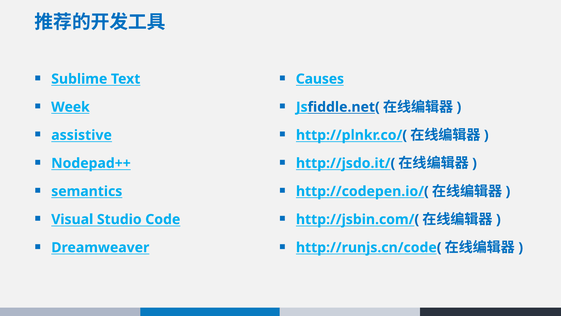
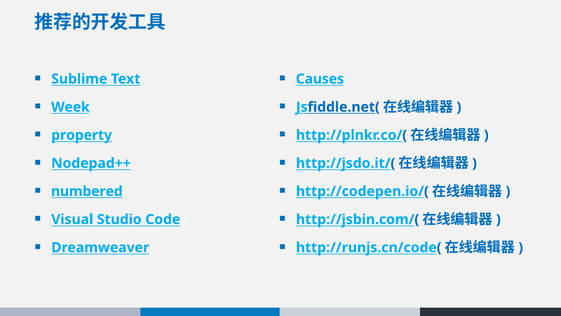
assistive: assistive -> property (82, 135)
semantics: semantics -> numbered (87, 191)
